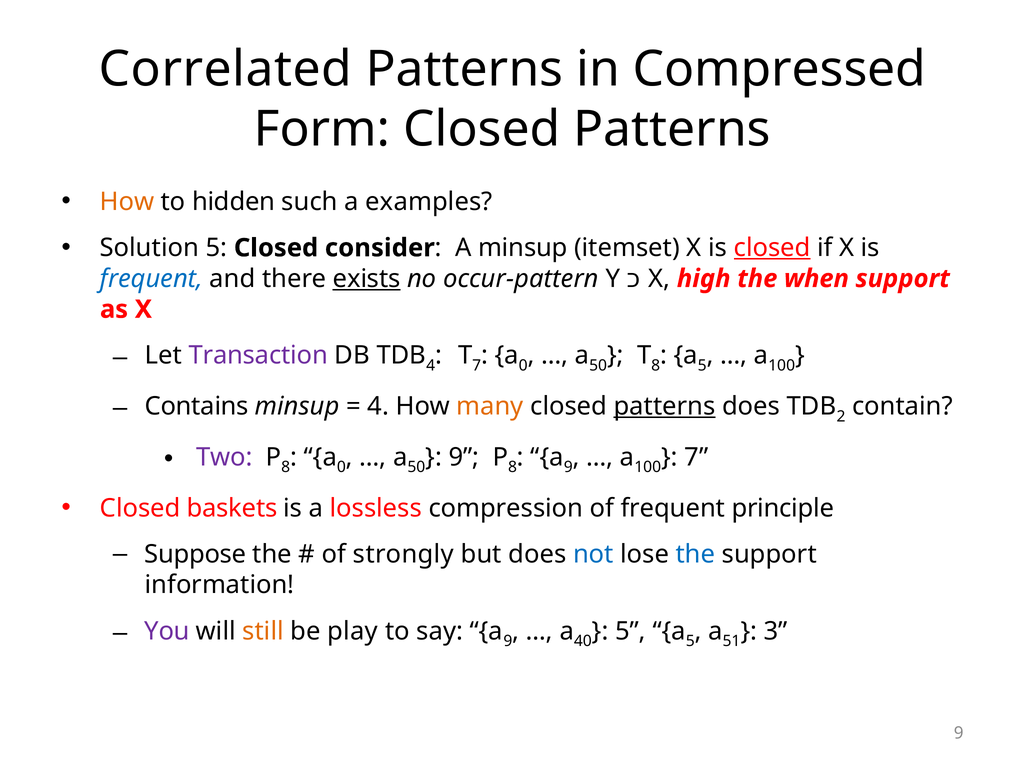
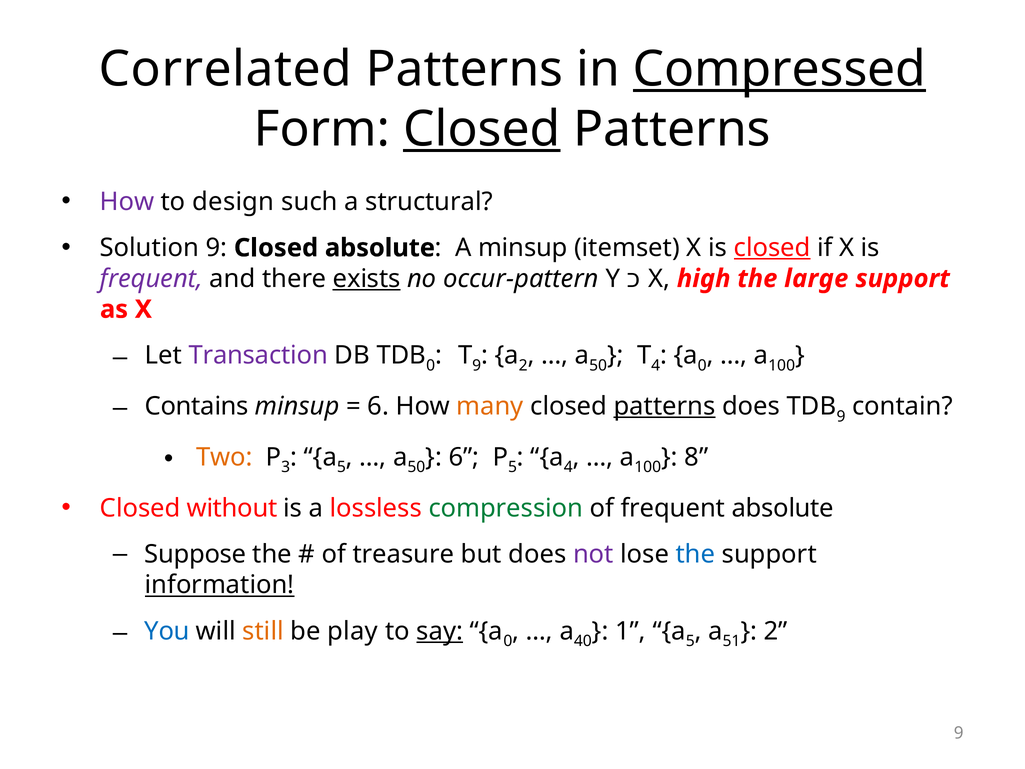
Compressed underline: none -> present (779, 69)
Closed underline: none -> present (482, 129)
How colour: orange -> purple (127, 202)
hidden: hidden -> design (233, 202)
examples: examples -> structural (429, 202)
Solution 5: 5 -> 9 (216, 248)
Closed consider: consider -> absolute (380, 248)
frequent colour: blue -> purple (151, 279)
when: when -> large (816, 279)
4: 4 -> 0 (431, 365)
7: 7 -> 9 (477, 365)
0: 0 -> 2 (523, 365)
8: 8 -> 4 (656, 365)
5: 5 -> 0 (702, 365)
4: 4 -> 6 (378, 406)
2: 2 -> 9 (841, 416)
Two colour: purple -> orange (224, 457)
8: 8 -> 3 (286, 467)
0: 0 -> 5 (341, 467)
9: 9 -> 6 (464, 457)
8: 8 -> 5 (513, 467)
9: 9 -> 4 (568, 467)
7: 7 -> 8 (696, 457)
baskets: baskets -> without (232, 508)
compression colour: black -> green (506, 508)
frequent principle: principle -> absolute (783, 508)
strongly: strongly -> treasure (403, 554)
not colour: blue -> purple (593, 554)
information underline: none -> present (220, 585)
You colour: purple -> blue (167, 631)
say underline: none -> present (440, 631)
9: 9 -> 0 (508, 641)
5: 5 -> 1 (630, 631)
3: 3 -> 2 (776, 631)
